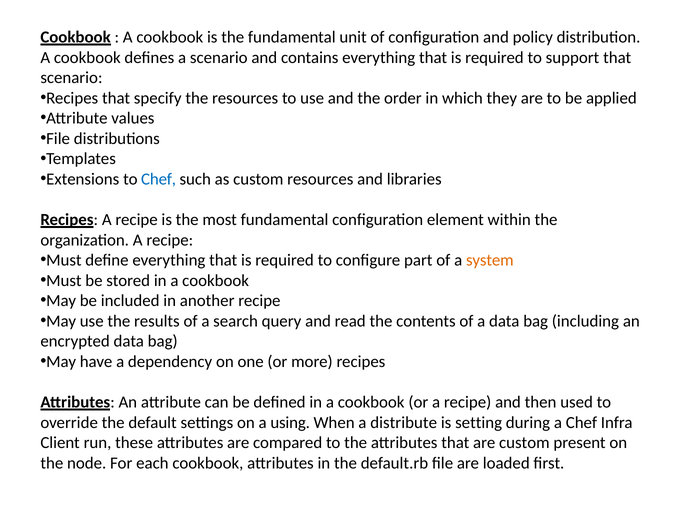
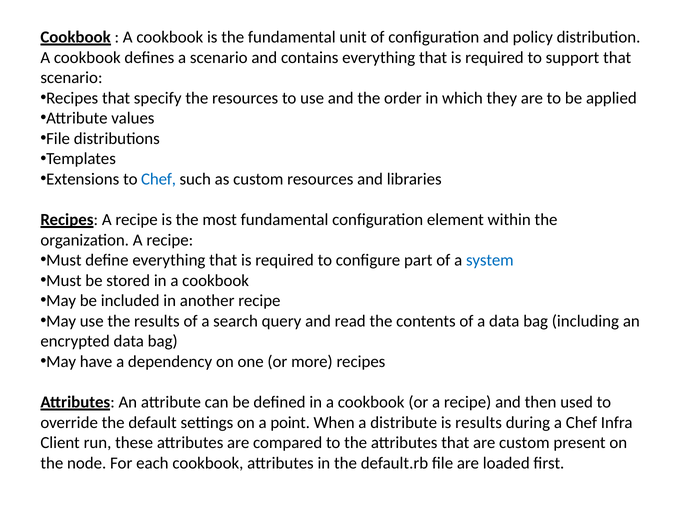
system colour: orange -> blue (490, 260)
using: using -> point (290, 422)
is setting: setting -> results (479, 422)
